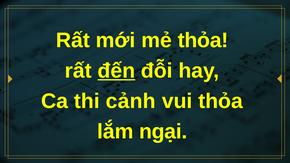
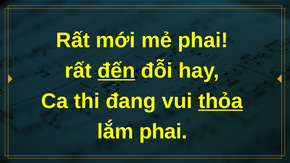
mẻ thỏa: thỏa -> phai (203, 40)
cảnh: cảnh -> đang (131, 101)
thỏa underline: none -> present (221, 101)
lắm ngại: ngại -> phai (163, 132)
